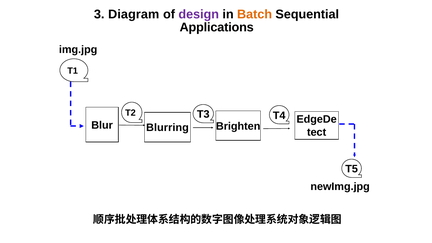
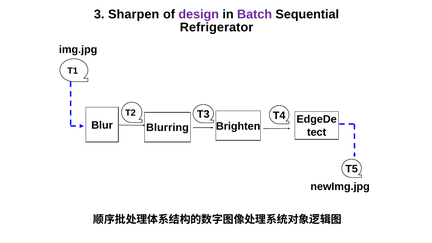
Diagram: Diagram -> Sharpen (134, 14)
Batch colour: orange -> purple (255, 14)
Applications: Applications -> Refrigerator (217, 27)
